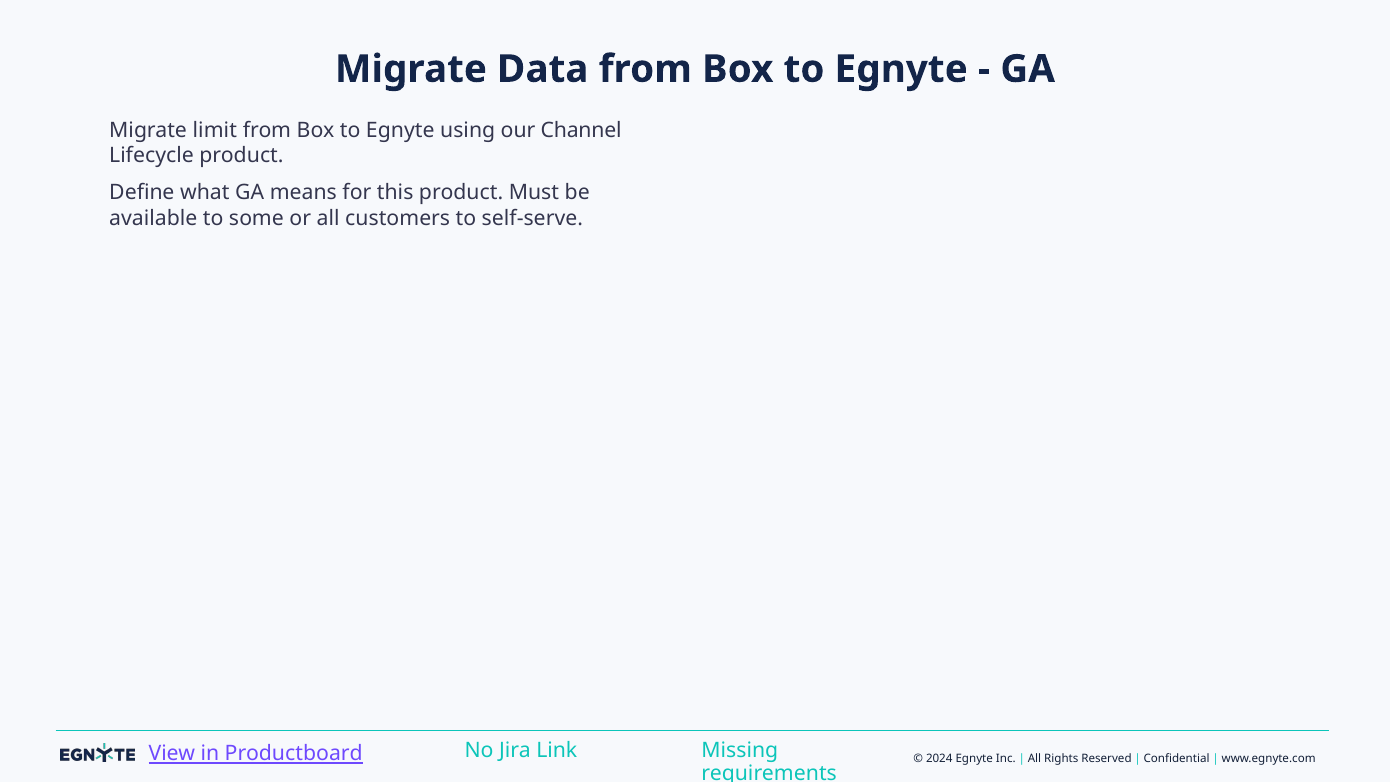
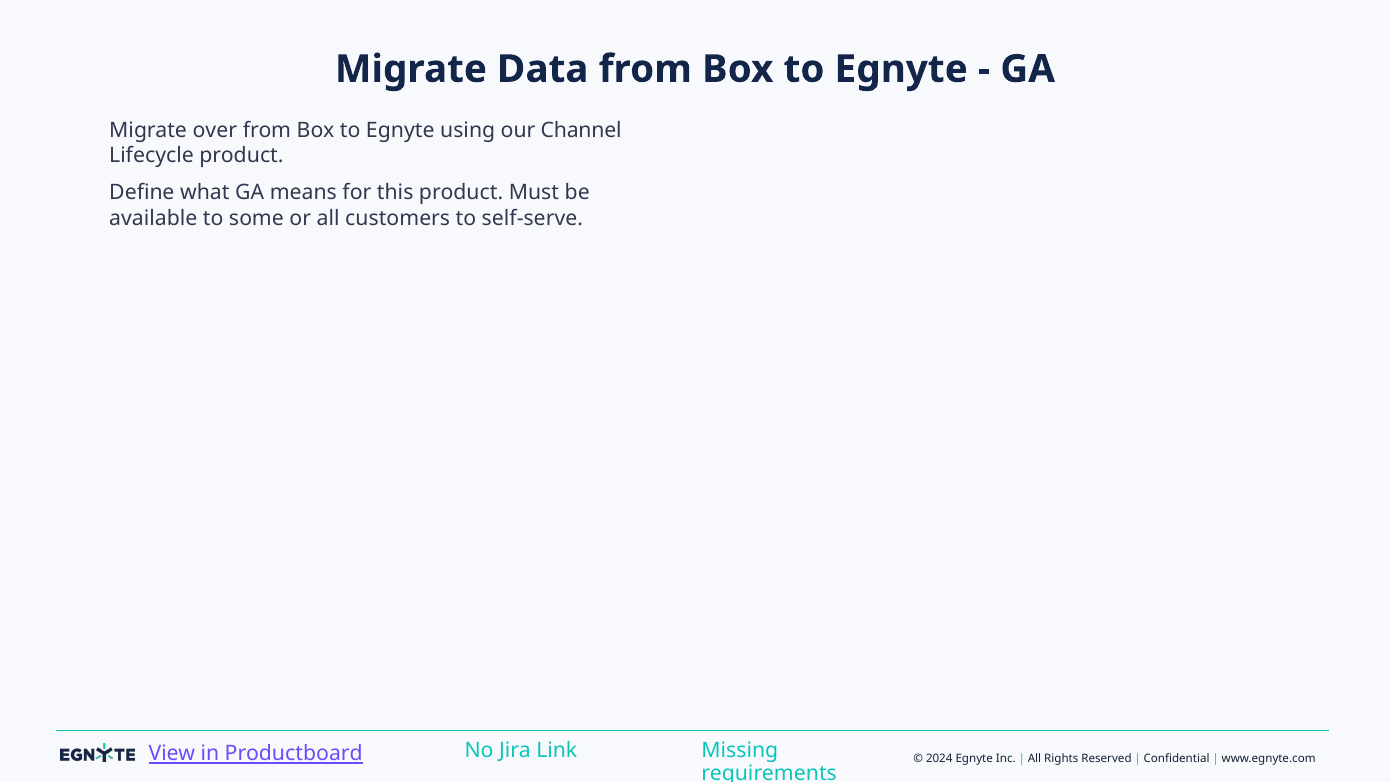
limit: limit -> over (215, 130)
